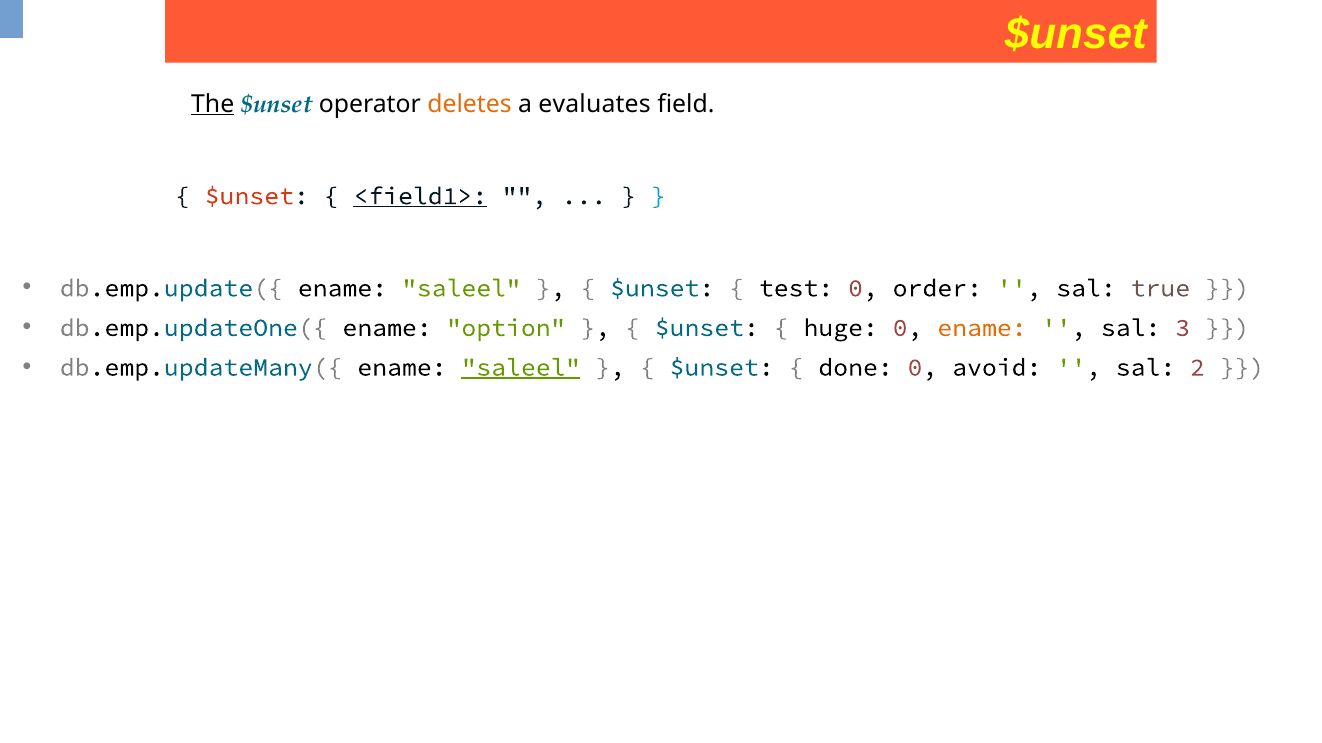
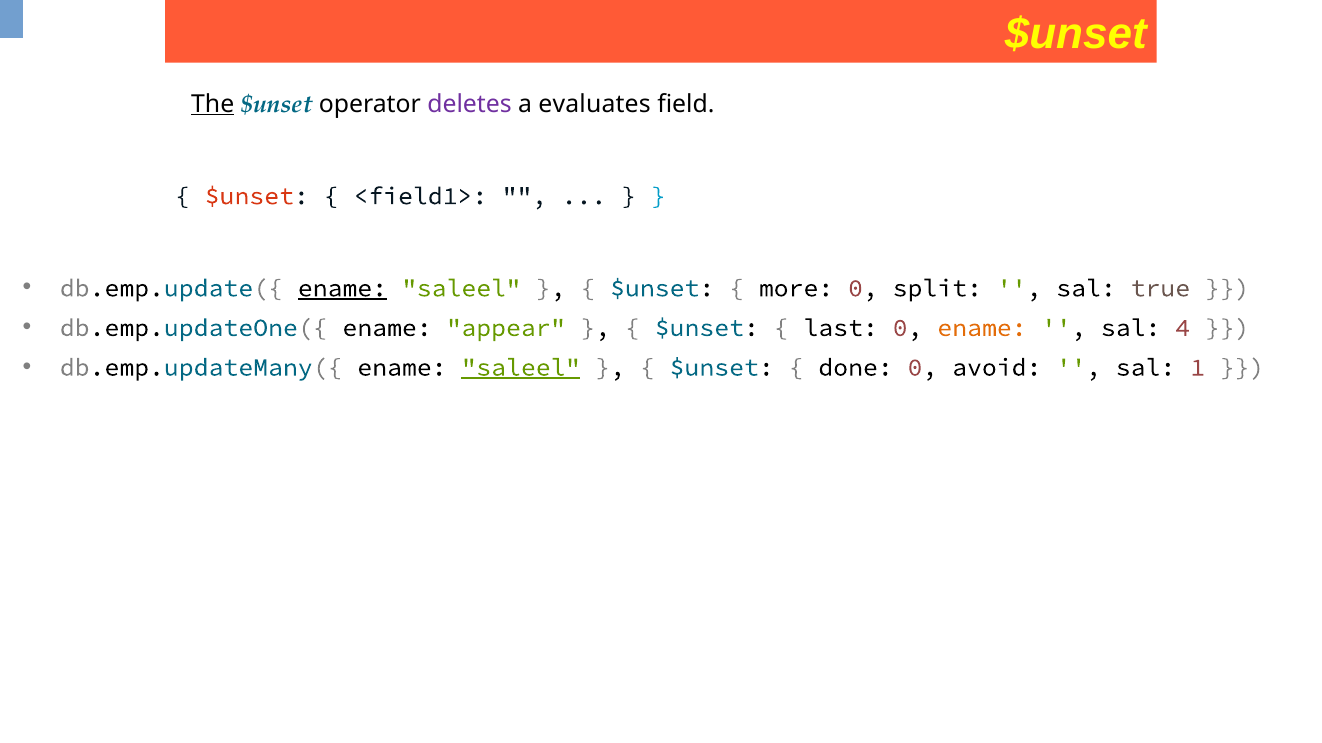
deletes colour: orange -> purple (470, 104)
<field1> underline: present -> none (420, 196)
ename underline: none -> present (342, 288)
test: test -> more (796, 288)
order: order -> split (937, 288)
option: option -> appear (506, 328)
huge: huge -> last (841, 328)
3: 3 -> 4 (1183, 328)
2: 2 -> 1 (1198, 368)
